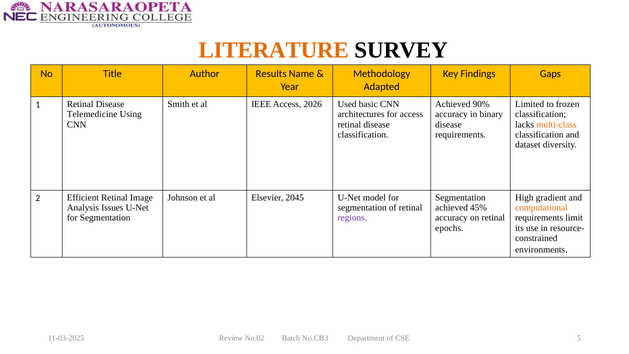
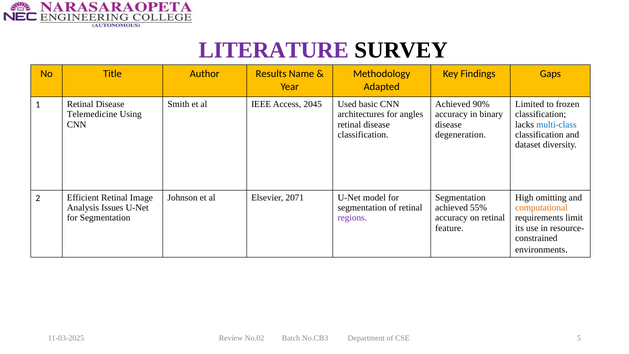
LITERATURE colour: orange -> purple (274, 50)
2026: 2026 -> 2045 (313, 104)
for access: access -> angles (412, 114)
multi-class colour: orange -> blue (556, 124)
requirements: requirements -> degeneration (461, 135)
2045: 2045 -> 2071 (295, 197)
gradient: gradient -> omitting (551, 197)
45%: 45% -> 55% (479, 208)
epochs: epochs -> feature (449, 228)
